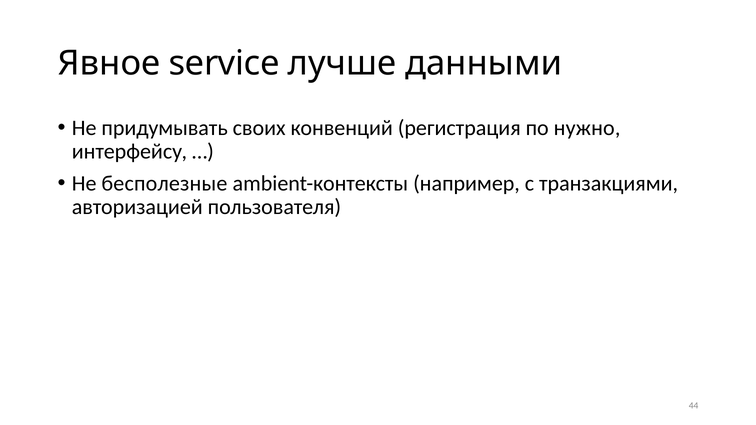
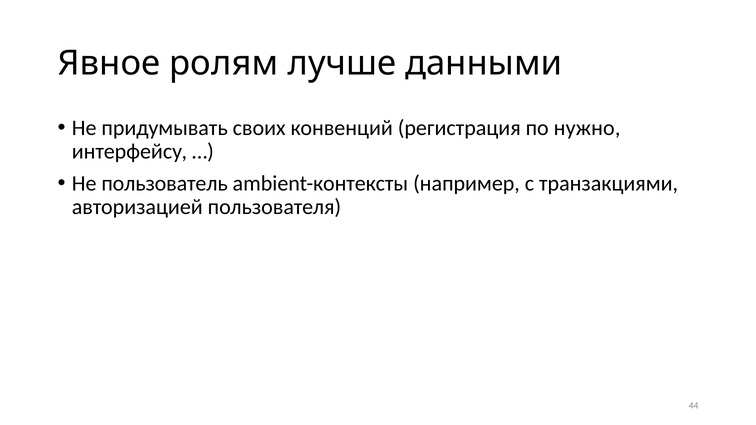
service: service -> ролям (224, 64)
бесполезные: бесполезные -> пользователь (165, 183)
